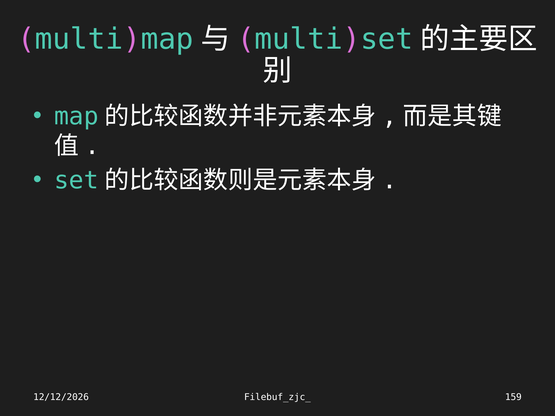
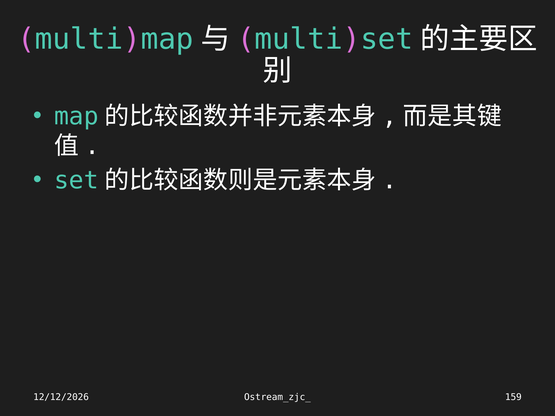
Filebuf_zjc_: Filebuf_zjc_ -> Ostream_zjc_ (277, 398)
